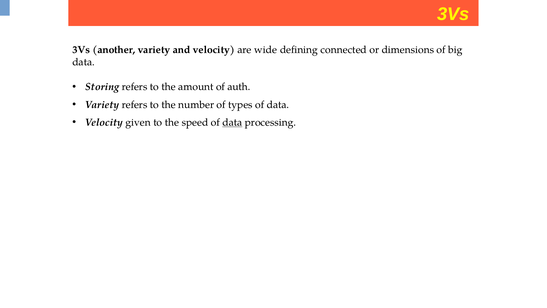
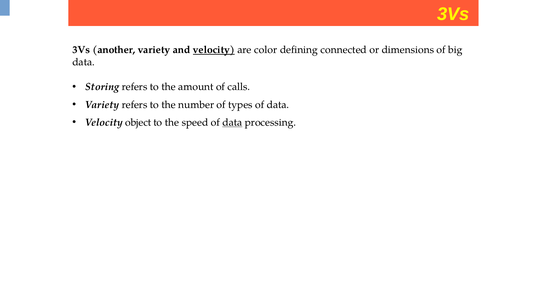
velocity underline: none -> present (214, 50)
wide: wide -> color (266, 50)
auth: auth -> calls (239, 87)
given: given -> object (138, 122)
